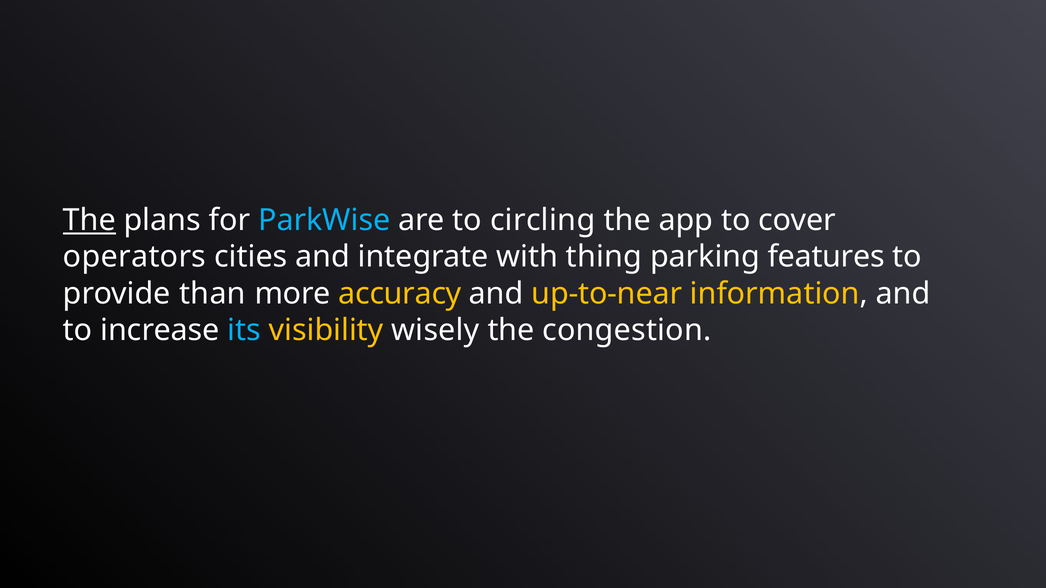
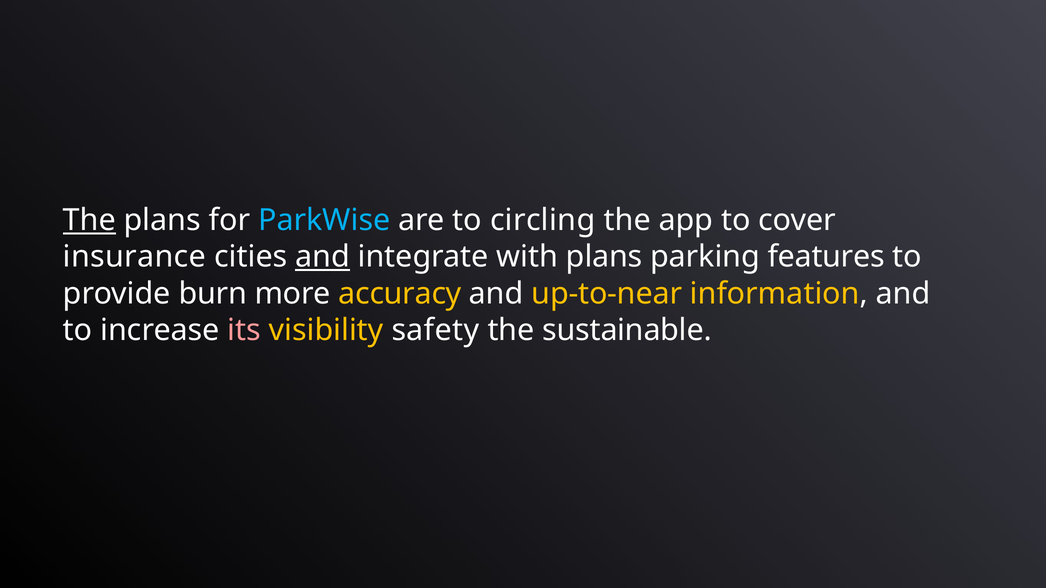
operators: operators -> insurance (135, 257)
and underline: none -> present (323, 257)
with thing: thing -> plans (604, 257)
than: than -> burn (213, 294)
its colour: light blue -> pink (244, 330)
wisely: wisely -> safety (435, 330)
congestion: congestion -> sustainable (627, 330)
